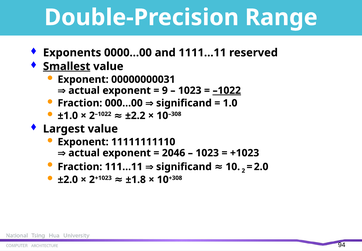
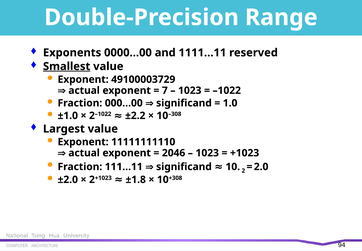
00000000031: 00000000031 -> 49100003729 (143, 79)
9: 9 -> 7 (165, 90)
–1022 underline: present -> none (227, 90)
